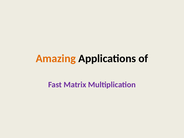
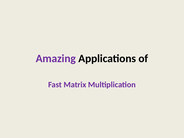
Amazing colour: orange -> purple (56, 58)
